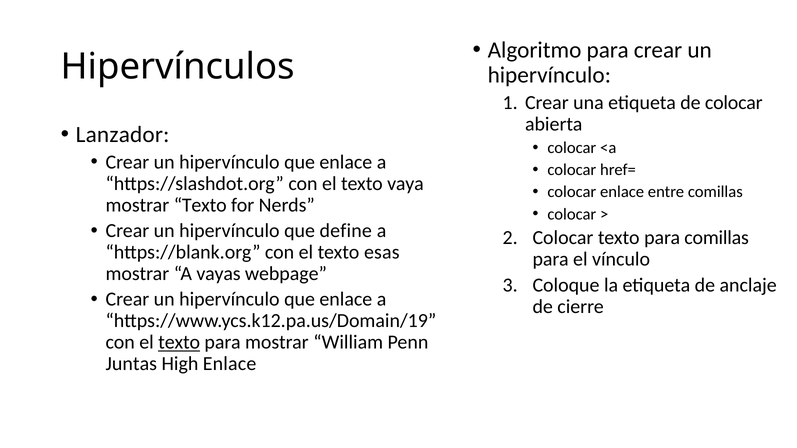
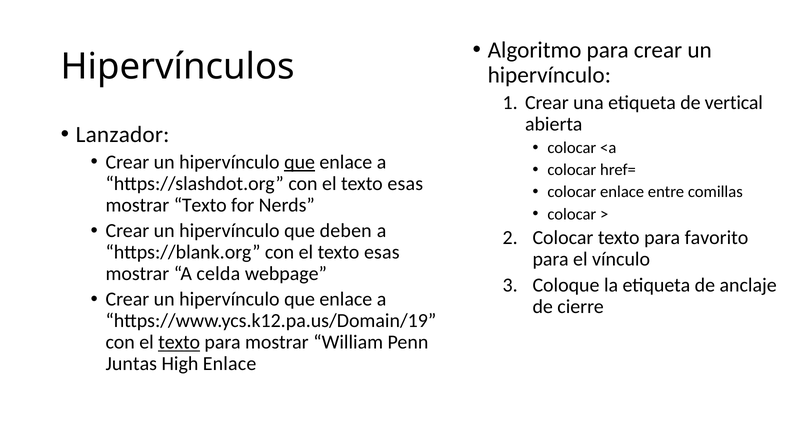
de colocar: colocar -> vertical (734, 103)
que underline: none -> present (300, 162)
vaya: vaya -> esas (405, 184)
define: define -> deben (346, 231)
para comillas: comillas -> favorito (717, 238)
vayas: vayas -> celda (218, 274)
